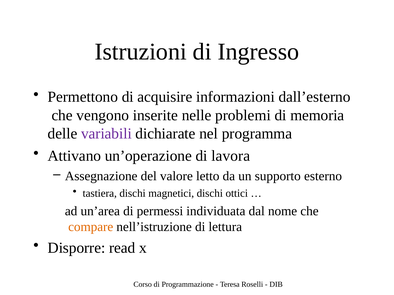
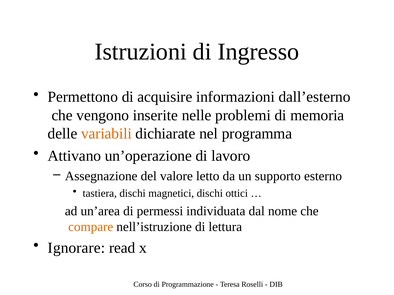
variabili colour: purple -> orange (106, 134)
lavora: lavora -> lavoro (231, 156)
Disporre: Disporre -> Ignorare (76, 248)
